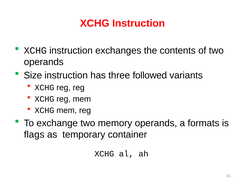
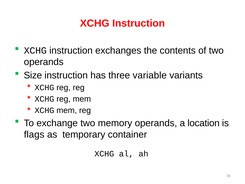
followed: followed -> variable (150, 75)
formats: formats -> location (204, 123)
